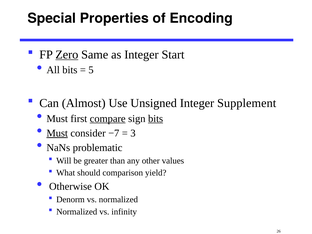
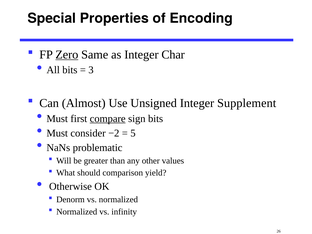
Start: Start -> Char (173, 55)
5: 5 -> 3 (91, 70)
bits underline: present -> none (156, 119)
Must underline: present -> none (57, 133)
−7: −7 -> −2 (114, 133)
3: 3 -> 5 (133, 133)
